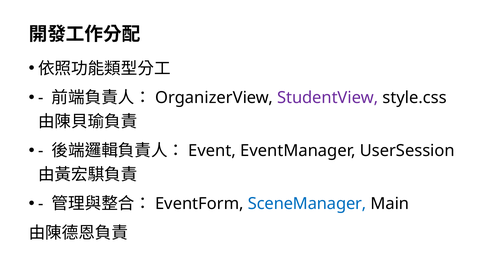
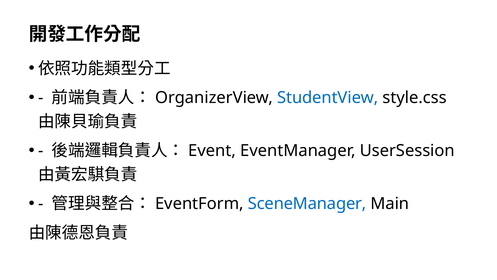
StudentView colour: purple -> blue (328, 98)
